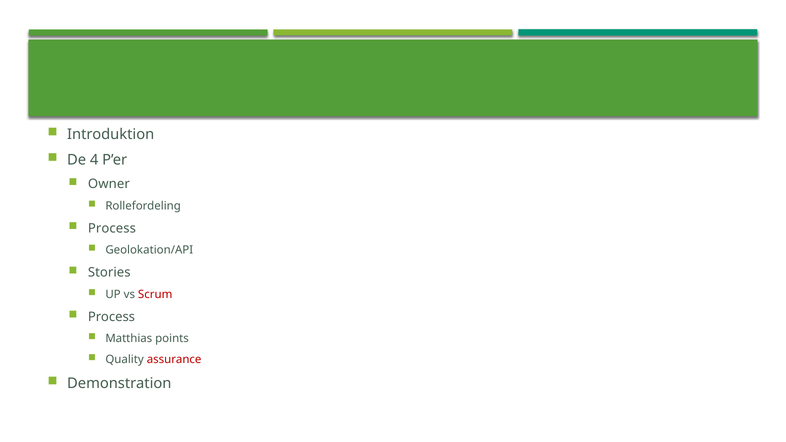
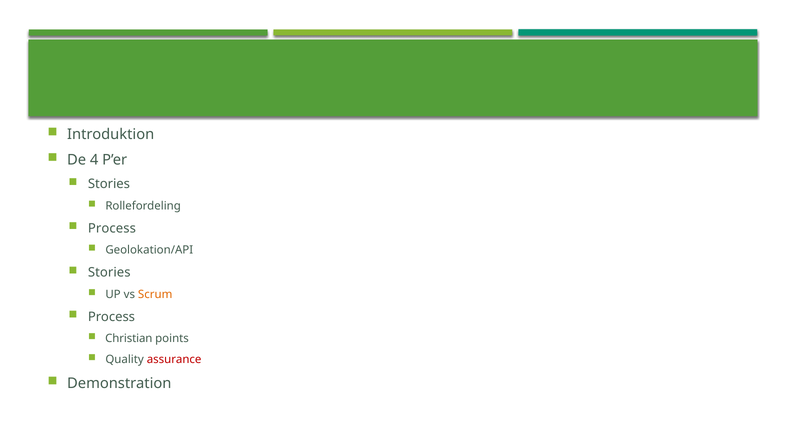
Owner: Owner -> Stories (109, 184)
Scrum colour: red -> orange (155, 295)
Matthias: Matthias -> Christian (129, 339)
